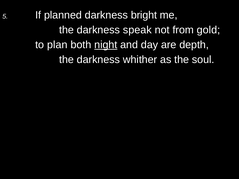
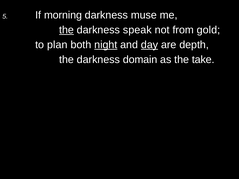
planned: planned -> morning (63, 15)
bright: bright -> muse (144, 15)
the underline: none -> present (66, 30)
day underline: none -> present (149, 45)
whither: whither -> domain (140, 60)
soul: soul -> take (203, 60)
